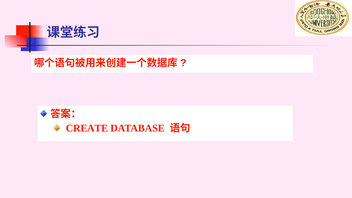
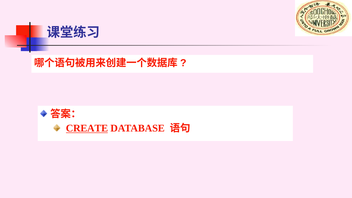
CREATE underline: none -> present (87, 128)
